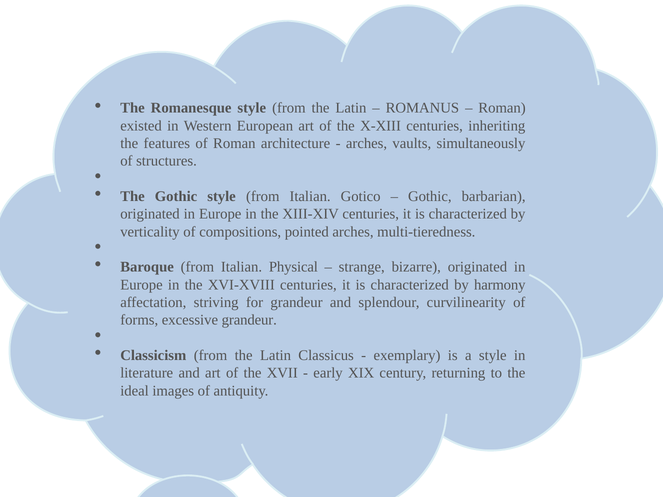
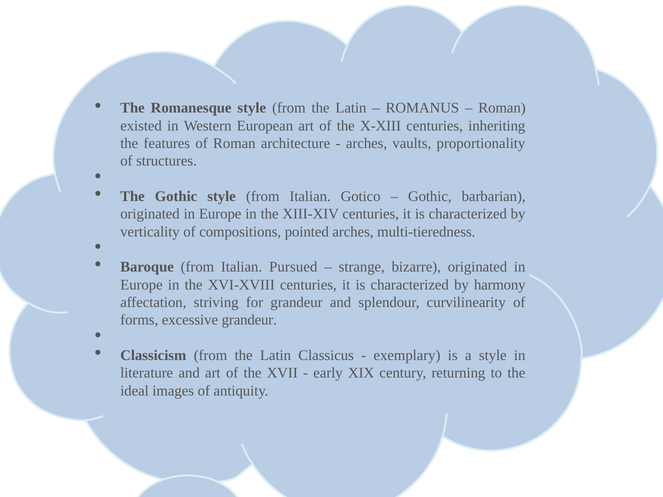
simultaneously: simultaneously -> proportionality (481, 143)
Physical: Physical -> Pursued (293, 267)
